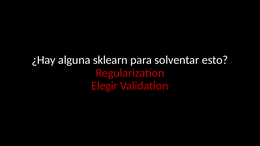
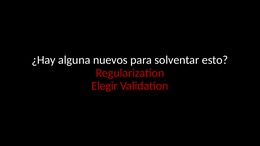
sklearn: sklearn -> nuevos (110, 60)
